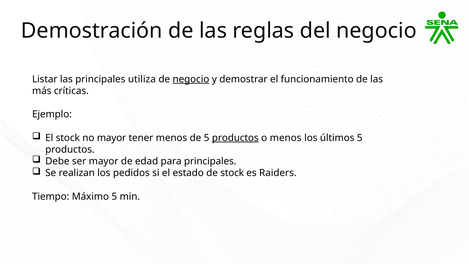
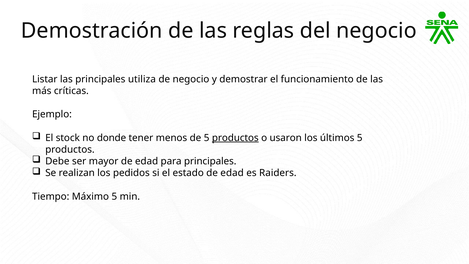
negocio underline: present -> none (191, 79)
no mayor: mayor -> donde (112, 138)
o menos: menos -> usaron (286, 138)
estado de stock: stock -> edad (232, 173)
